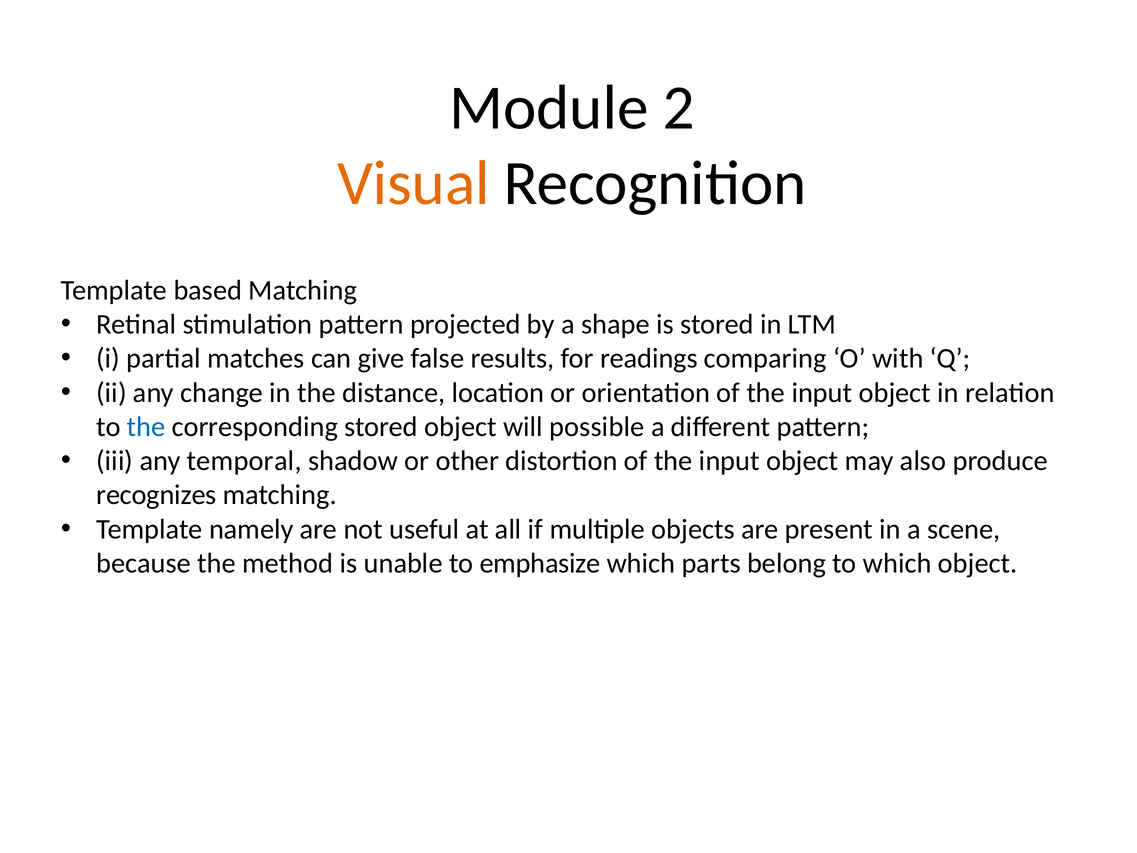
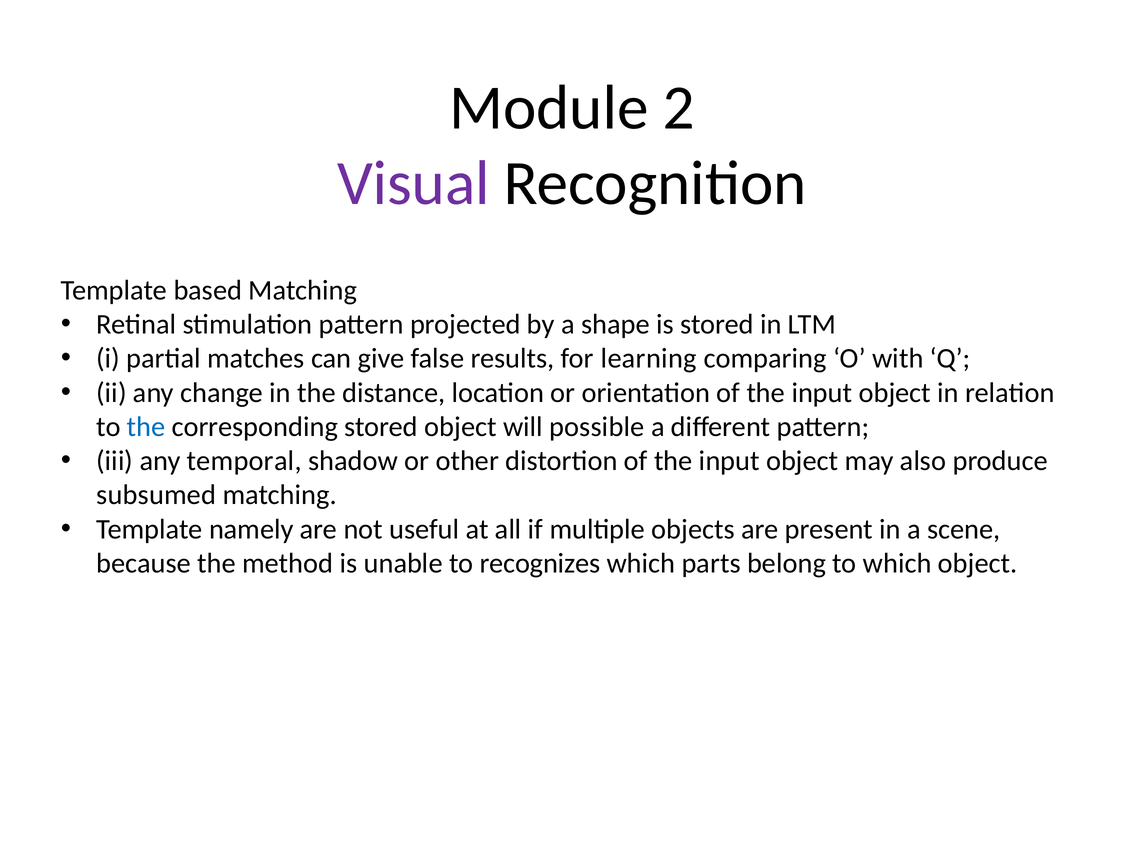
Visual colour: orange -> purple (413, 184)
readings: readings -> learning (649, 358)
recognizes: recognizes -> subsumed (156, 495)
emphasize: emphasize -> recognizes (540, 563)
